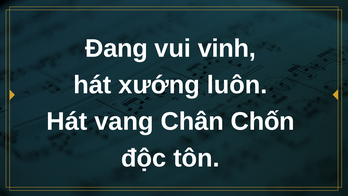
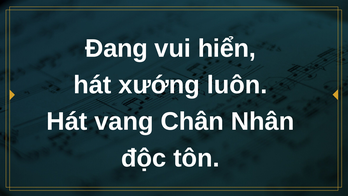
vinh: vinh -> hiển (227, 48)
Chốn: Chốn -> Nhân (263, 121)
